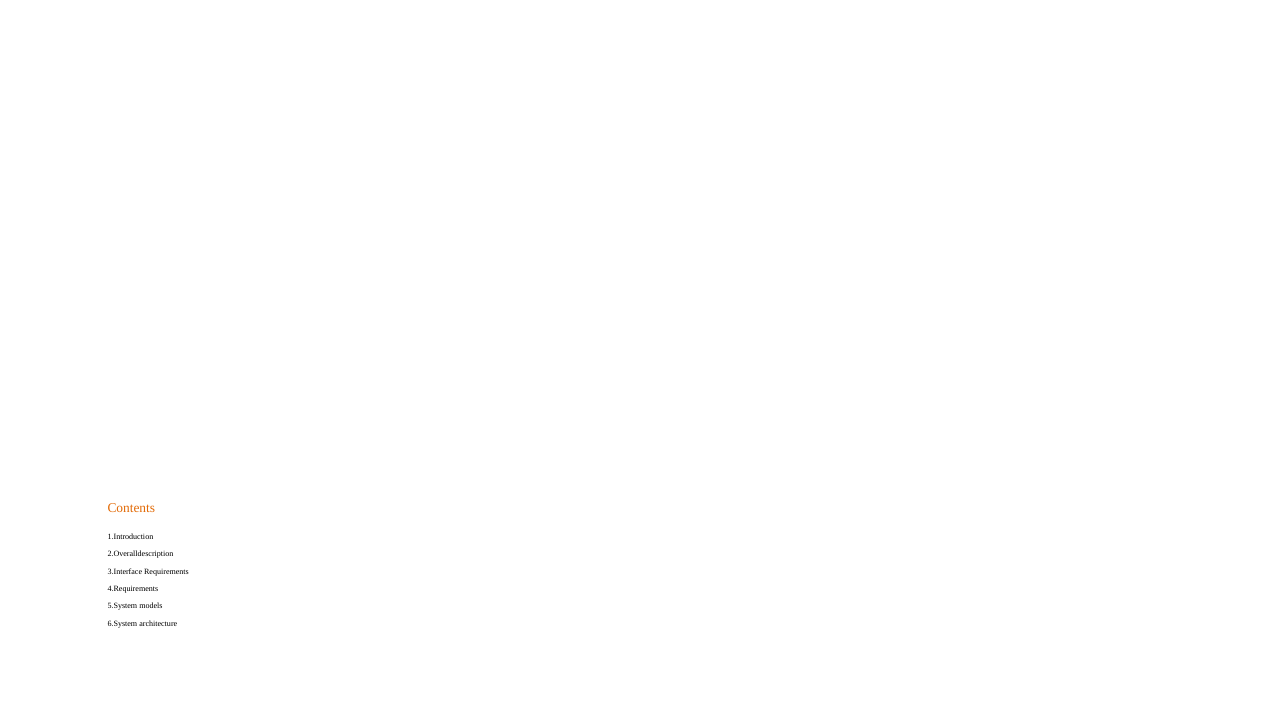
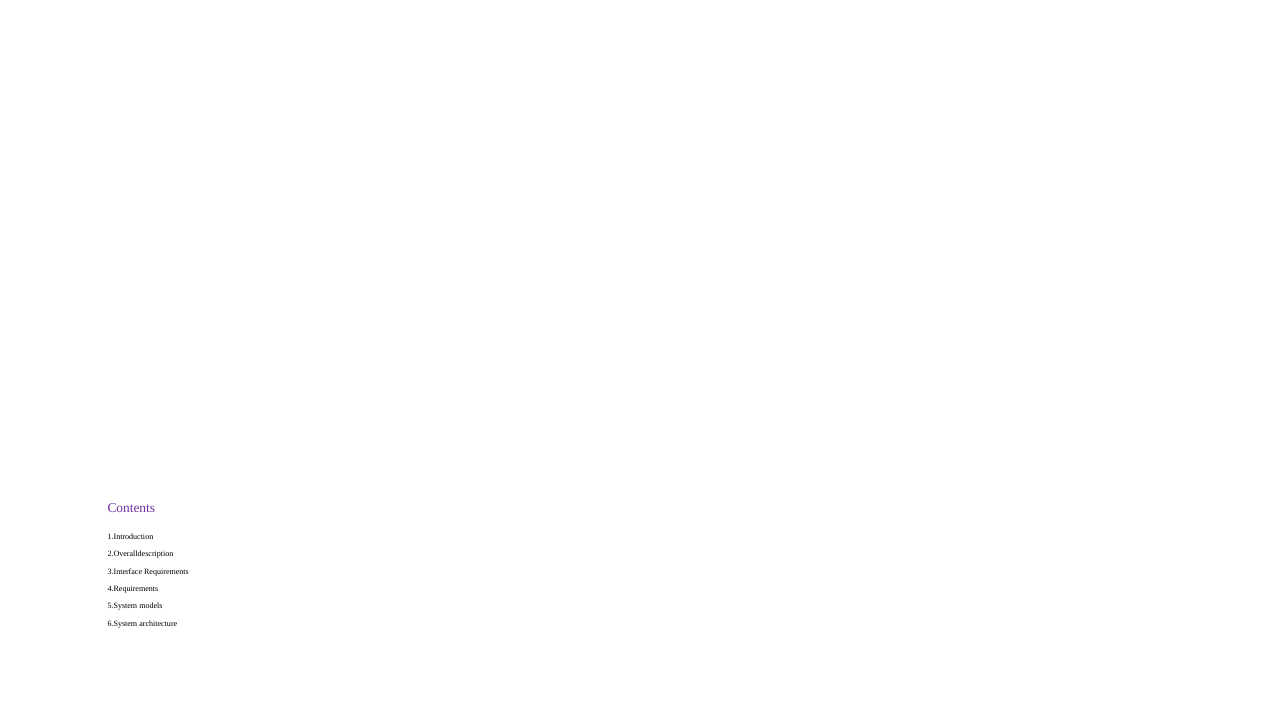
Contents colour: orange -> purple (131, 508)
